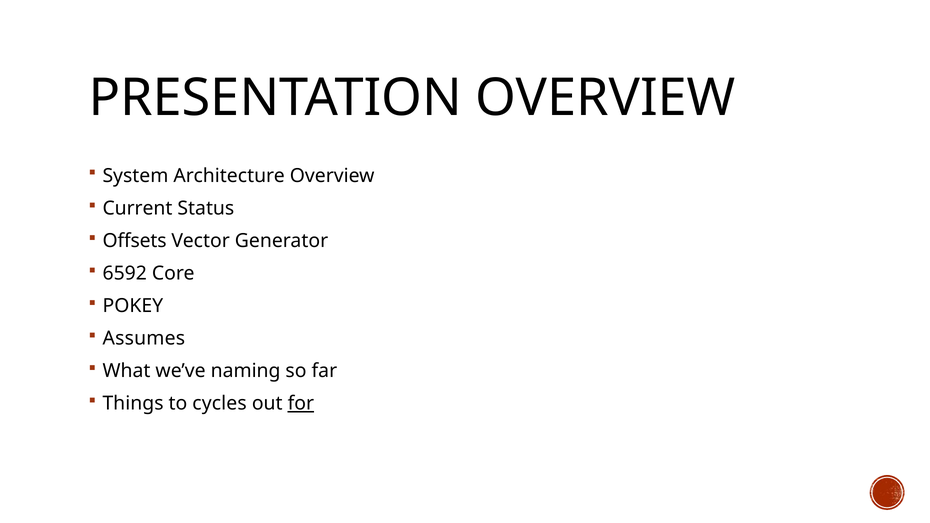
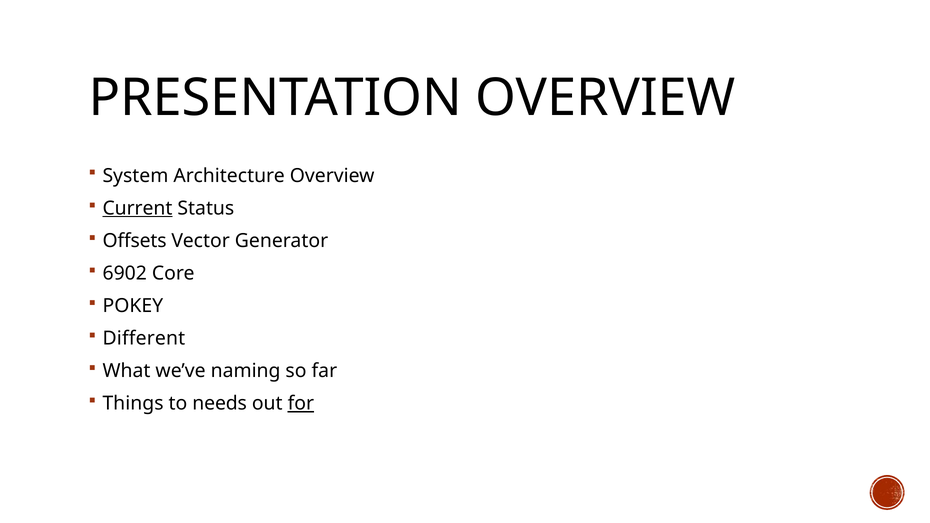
Current underline: none -> present (137, 208)
6592: 6592 -> 6902 (125, 273)
Assumes: Assumes -> Different (144, 338)
cycles: cycles -> needs (220, 403)
